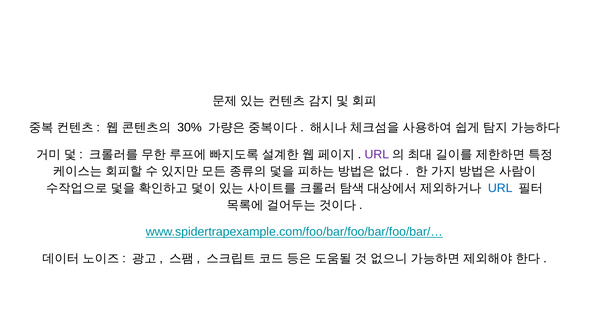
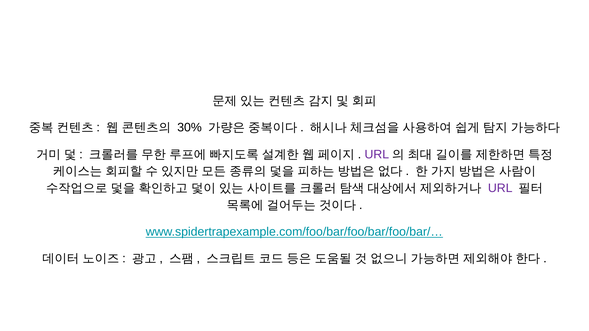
URL colour: blue -> purple (500, 188)
